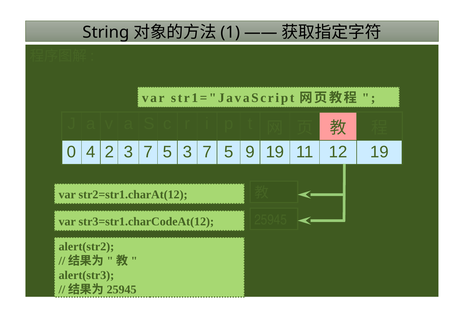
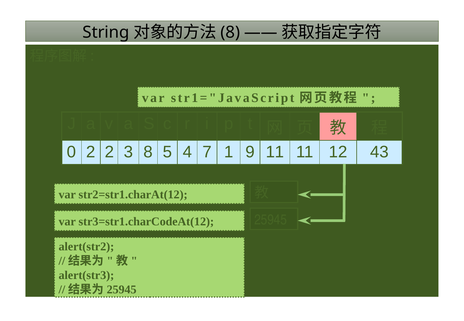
1: 1 -> 8 (230, 32)
0 4: 4 -> 2 (91, 152)
2 3 7: 7 -> 8 (148, 152)
5 3: 3 -> 4 (187, 152)
5: 5 -> 1 (229, 152)
9 19: 19 -> 11 (275, 152)
12 19: 19 -> 43 (379, 152)
